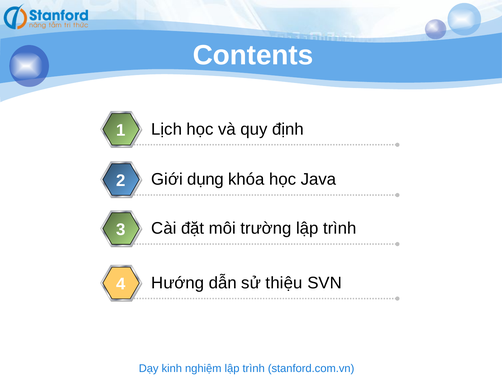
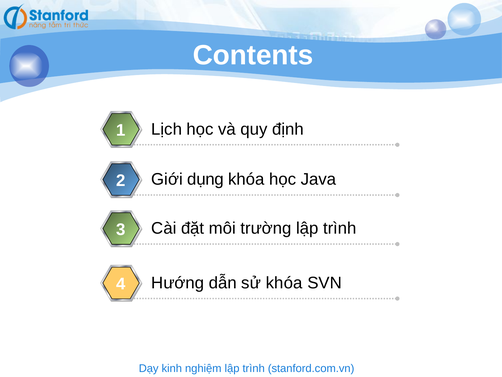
sử thiệu: thiệu -> khóa (284, 283)
